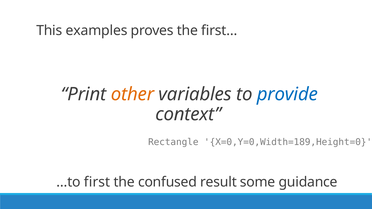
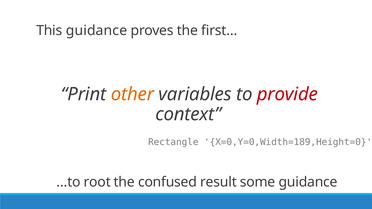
This examples: examples -> guidance (96, 31)
provide colour: blue -> red (287, 94)
first: first -> root (97, 182)
